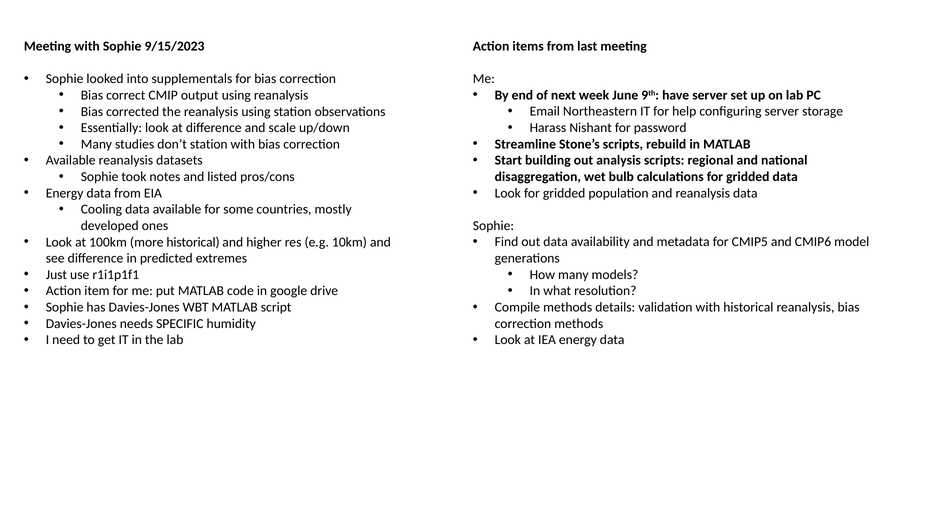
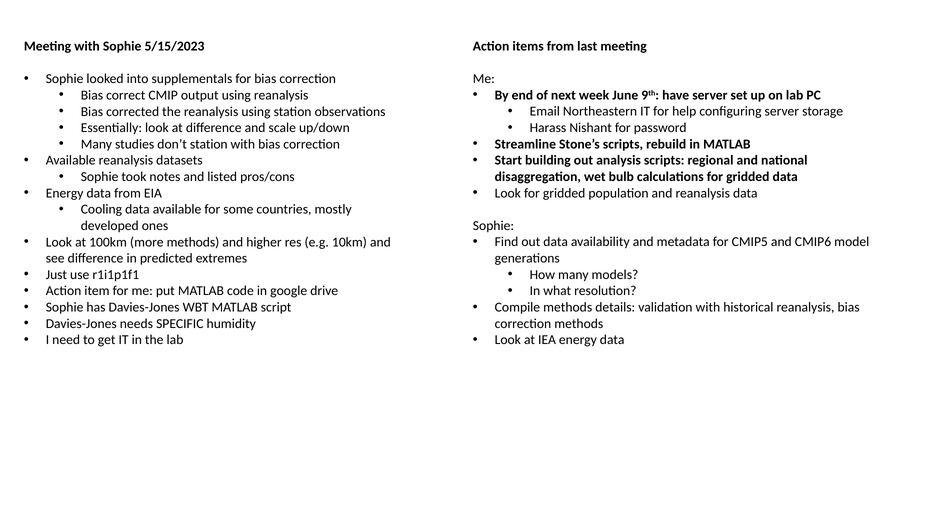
9/15/2023: 9/15/2023 -> 5/15/2023 (175, 46)
more historical: historical -> methods (193, 242)
